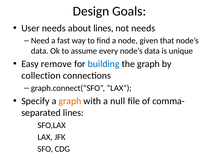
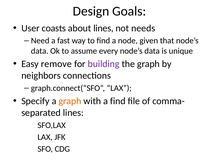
User needs: needs -> coasts (54, 28)
building colour: blue -> purple (104, 64)
collection: collection -> neighbors (41, 76)
a null: null -> find (118, 101)
